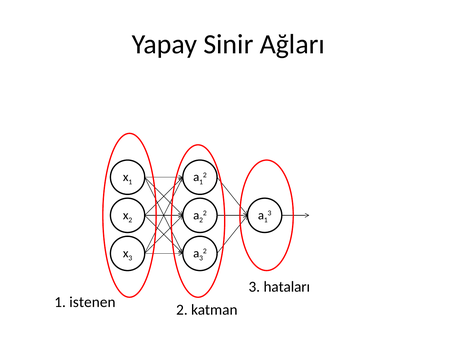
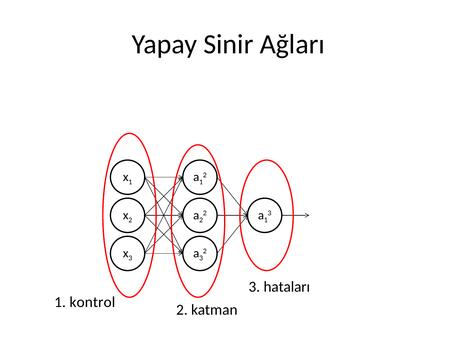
istenen: istenen -> kontrol (92, 302)
